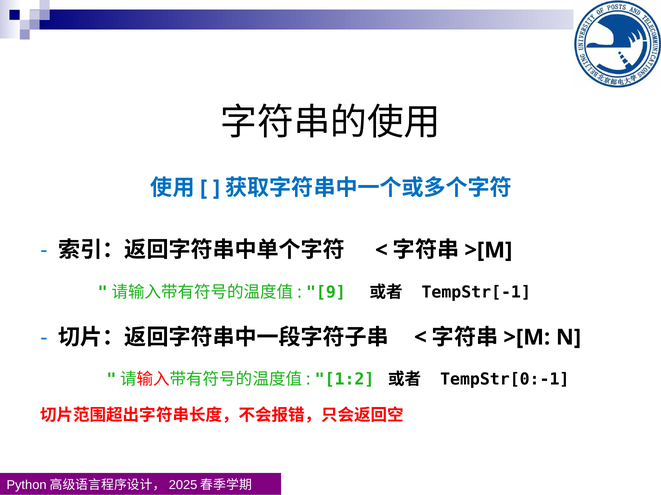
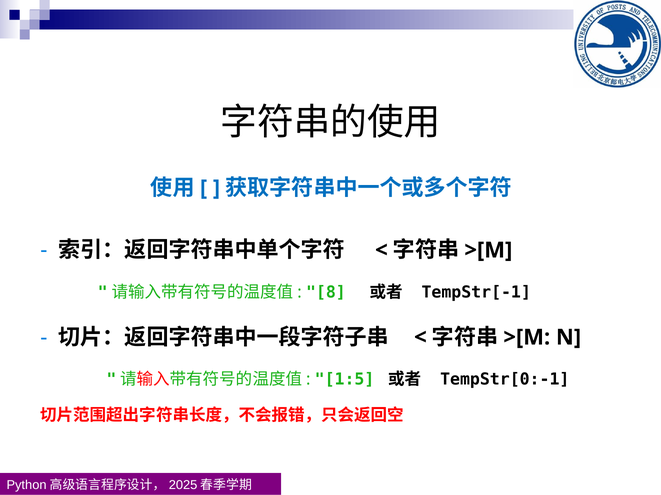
9: 9 -> 8 (326, 293)
1:2: 1:2 -> 1:5 (345, 380)
